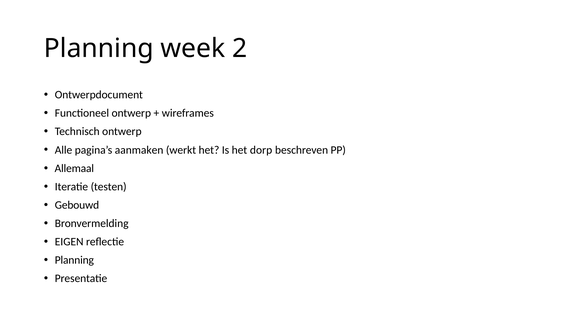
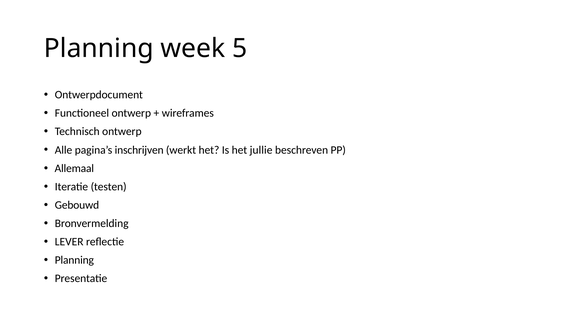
2: 2 -> 5 (240, 48)
aanmaken: aanmaken -> inschrijven (139, 150)
dorp: dorp -> jullie (261, 150)
EIGEN: EIGEN -> LEVER (69, 241)
